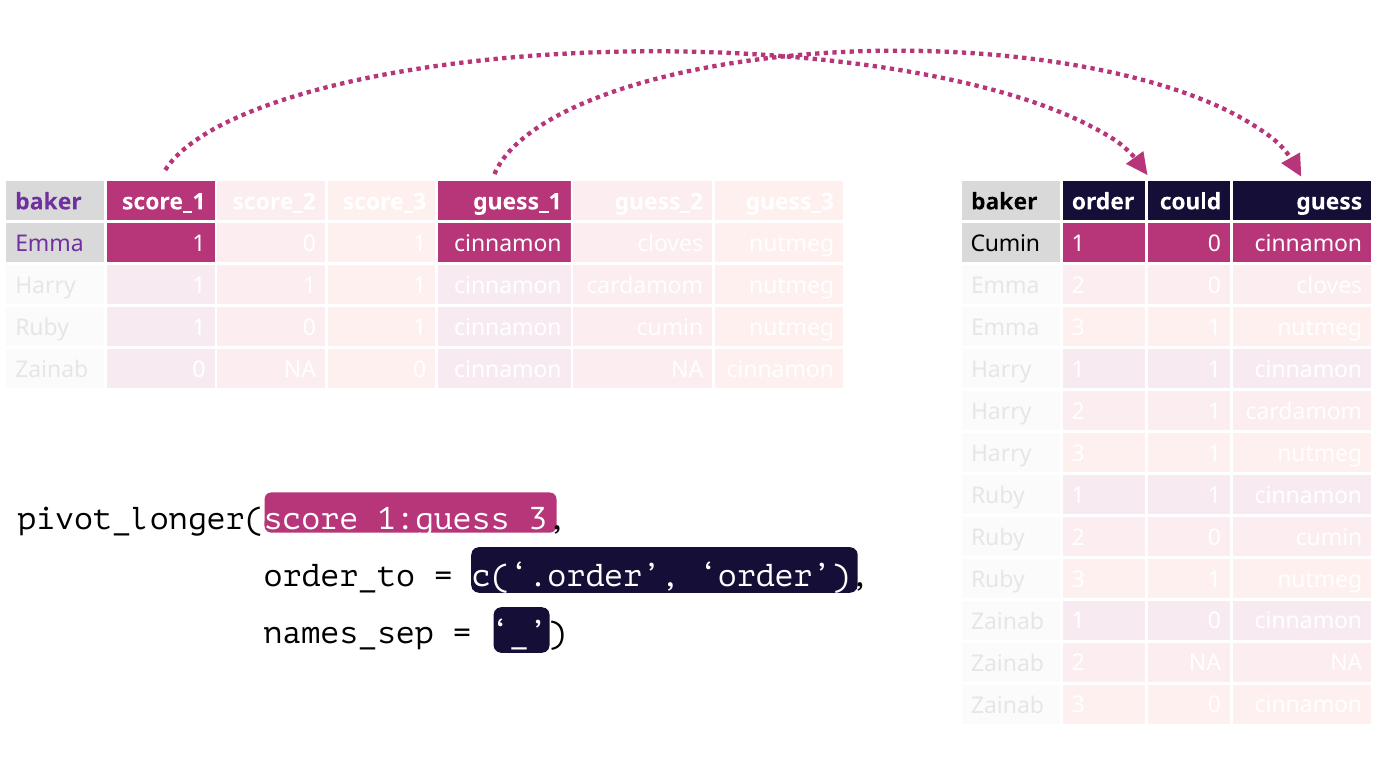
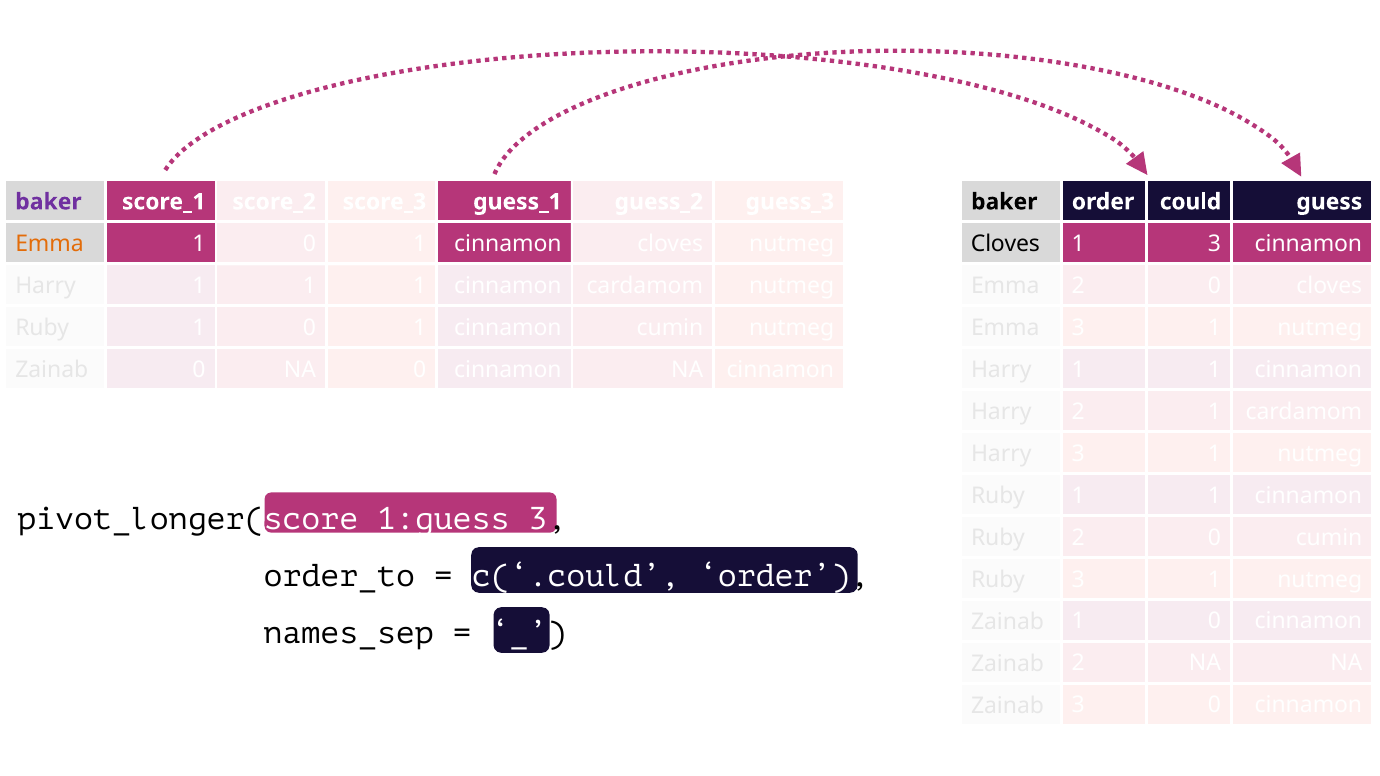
Emma colour: purple -> orange (49, 244)
Cumin: Cumin -> Cloves (1005, 244)
0: 0 -> 3 (1214, 244)
c(‘.order: c(‘.order -> c(‘.could (576, 576)
